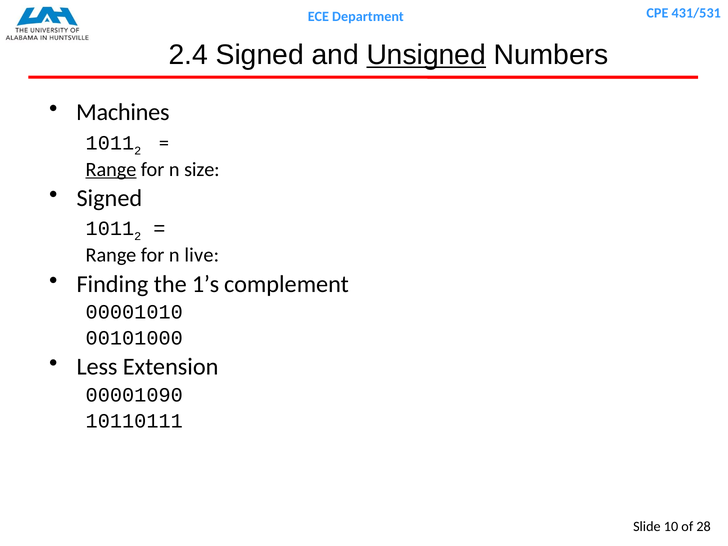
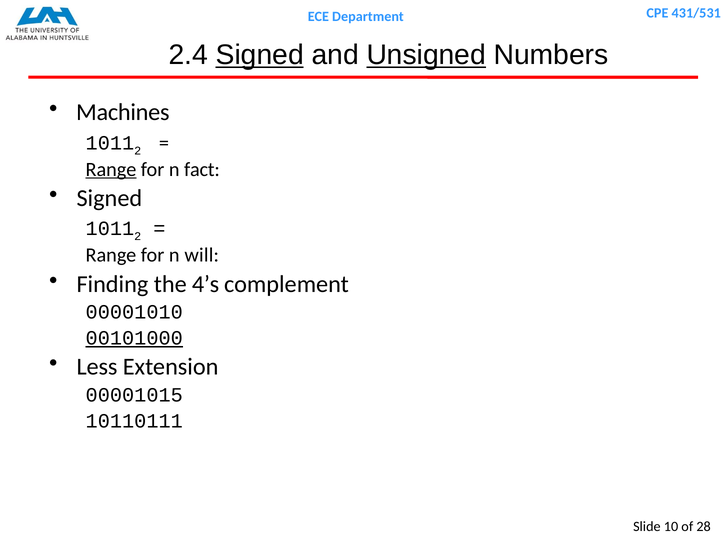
Signed underline: none -> present (260, 55)
size: size -> fact (202, 169)
live: live -> will (202, 255)
1’s: 1’s -> 4’s (206, 284)
00101000 underline: none -> present (134, 338)
00001090: 00001090 -> 00001015 (134, 395)
